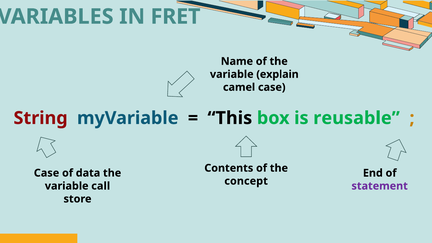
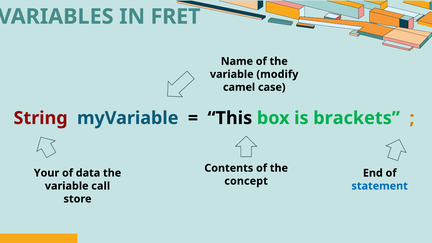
explain: explain -> modify (277, 74)
reusable: reusable -> brackets (357, 118)
Case: Case -> Your (47, 173)
statement colour: purple -> blue (380, 186)
